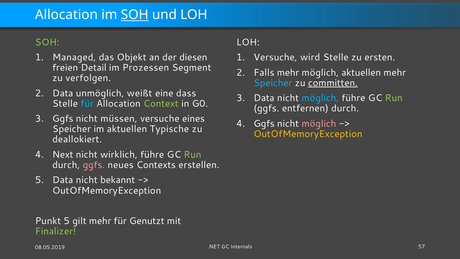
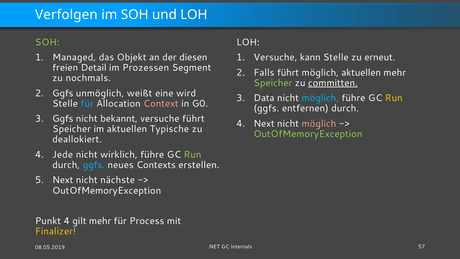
Allocation: Allocation -> Verfolgen (66, 15)
SOH underline: present -> none (135, 15)
wird: wird -> kann (310, 57)
ersten: ersten -> erneut (380, 57)
Falls mehr: mehr -> führt (288, 72)
verfolgen: verfolgen -> nochmals (88, 78)
Speicher colour: light blue -> light green (273, 83)
Data: Data -> Ggfs (63, 93)
dass: dass -> wird (186, 93)
Run colour: light green -> yellow (394, 98)
Context colour: light green -> pink (161, 103)
müssen: müssen -> bekannt (119, 119)
versuche eines: eines -> führt (193, 119)
Ggfs: Ggfs -> Next (264, 123)
OutOfMemoryException colour: yellow -> light green (308, 134)
Next: Next -> Jede (63, 154)
ggfs colour: pink -> light blue (94, 165)
Data: Data -> Next (63, 180)
bekannt: bekannt -> nächste (118, 180)
Punkt 5: 5 -> 4 (67, 221)
Genutzt: Genutzt -> Process (147, 221)
Finalizer colour: light green -> yellow (56, 231)
